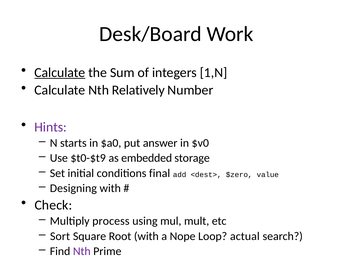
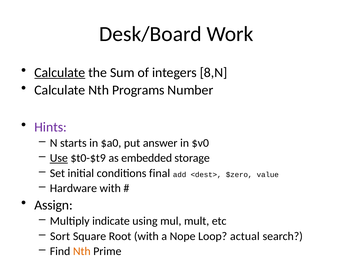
1,N: 1,N -> 8,N (214, 73)
Relatively: Relatively -> Programs (138, 90)
Use underline: none -> present (59, 159)
Designing: Designing -> Hardware (73, 189)
Check: Check -> Assign (54, 206)
process: process -> indicate (111, 222)
Nth colour: purple -> orange (82, 252)
